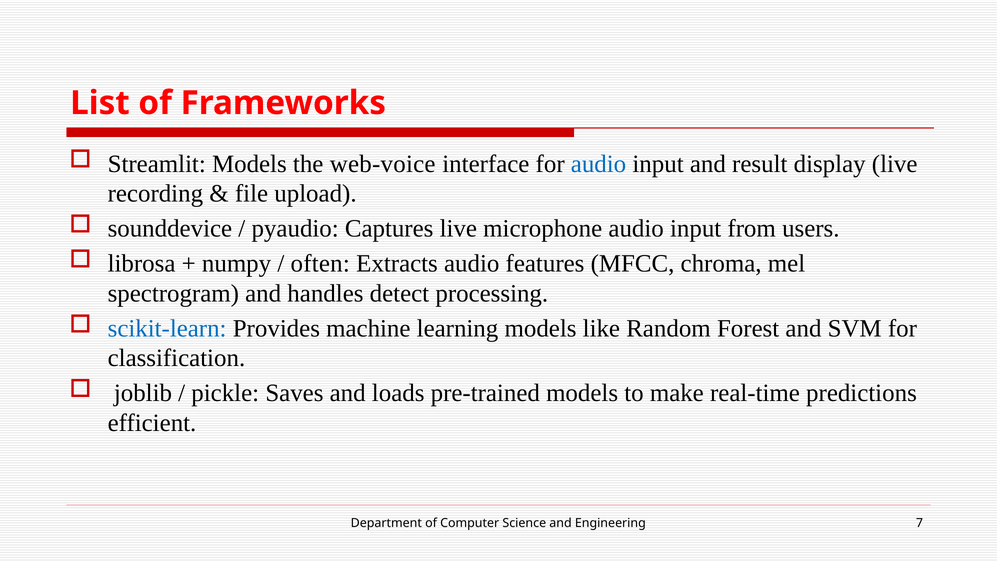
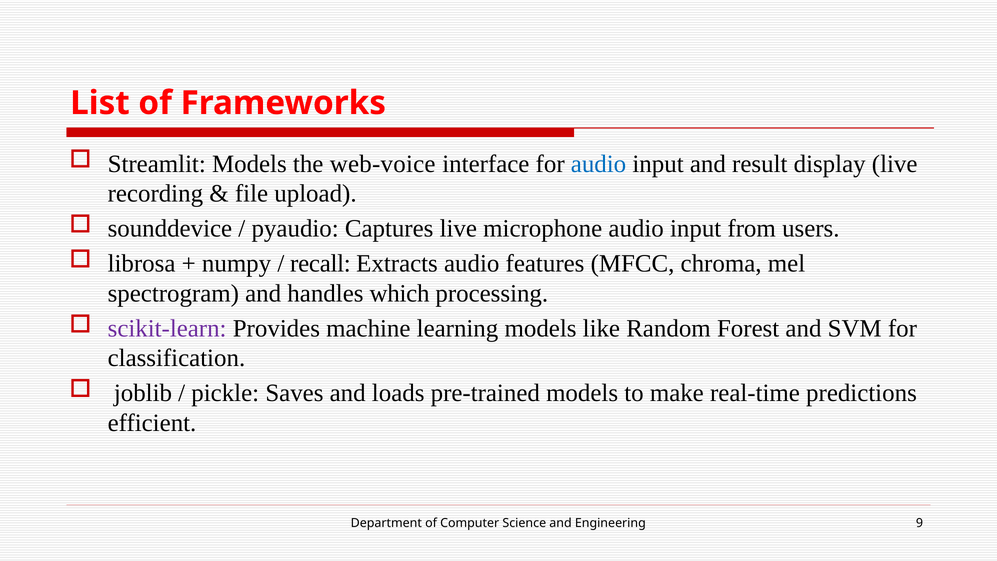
often: often -> recall (320, 263)
detect: detect -> which (400, 293)
scikit-learn colour: blue -> purple (167, 328)
7: 7 -> 9 (920, 523)
